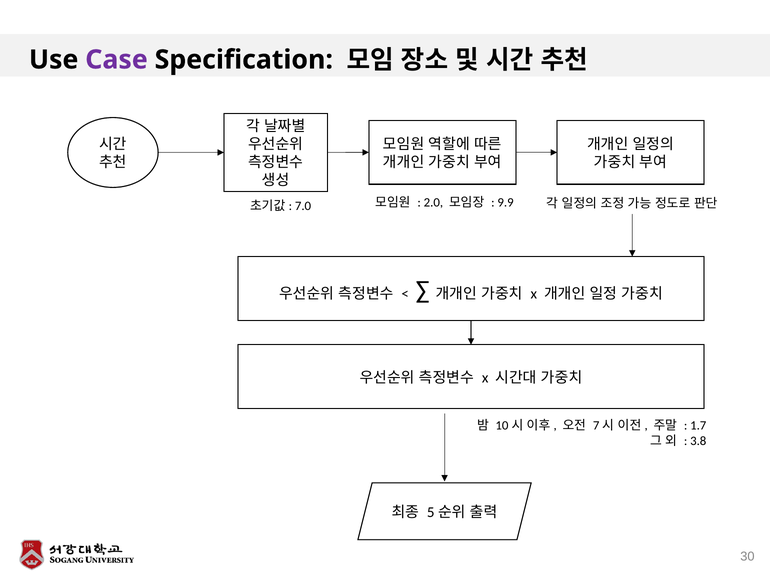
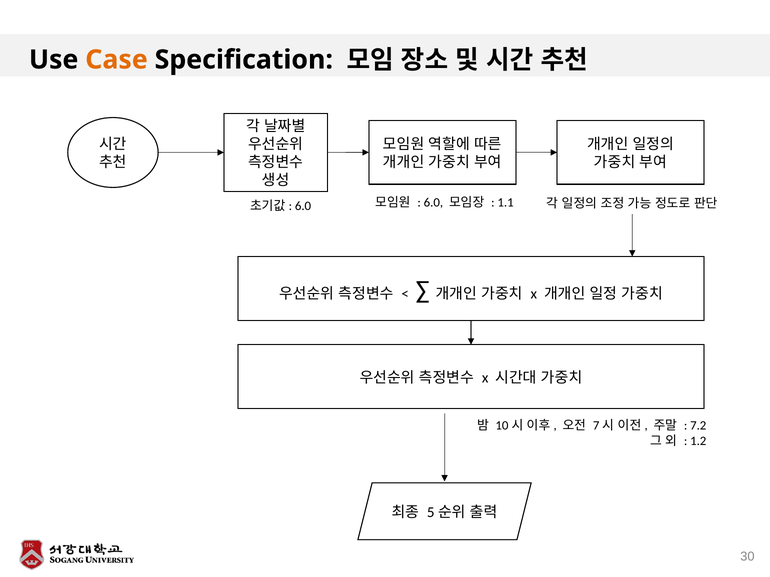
Case colour: purple -> orange (116, 60)
2.0: 2.0 -> 6.0 (433, 203)
9.9: 9.9 -> 1.1 (506, 203)
7.0: 7.0 -> 6.0 (303, 206)
1.7: 1.7 -> 7.2 (698, 426)
3.8: 3.8 -> 1.2 (698, 441)
